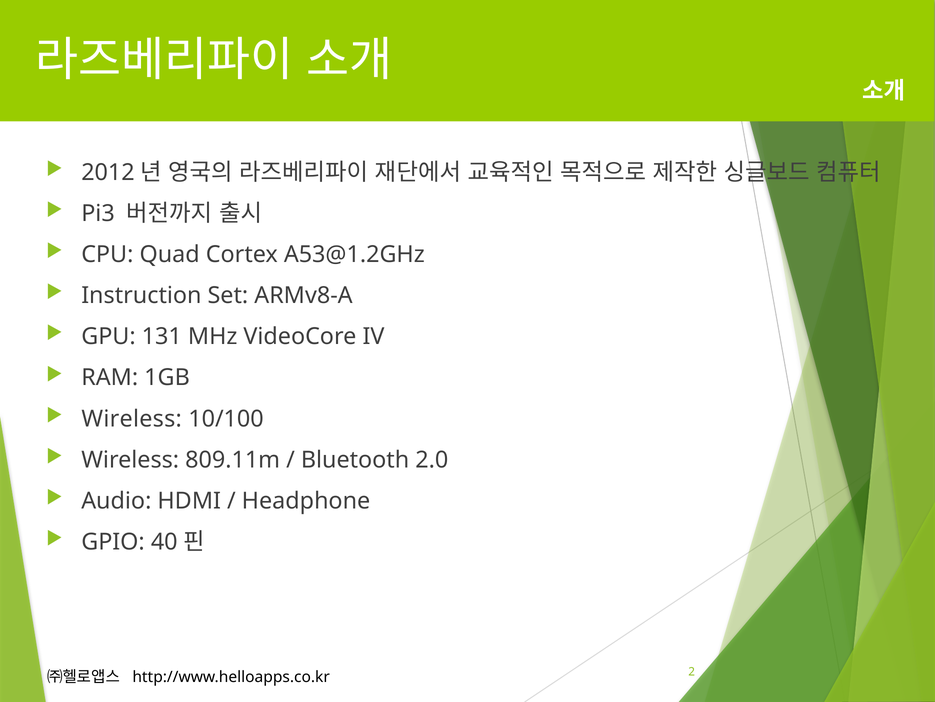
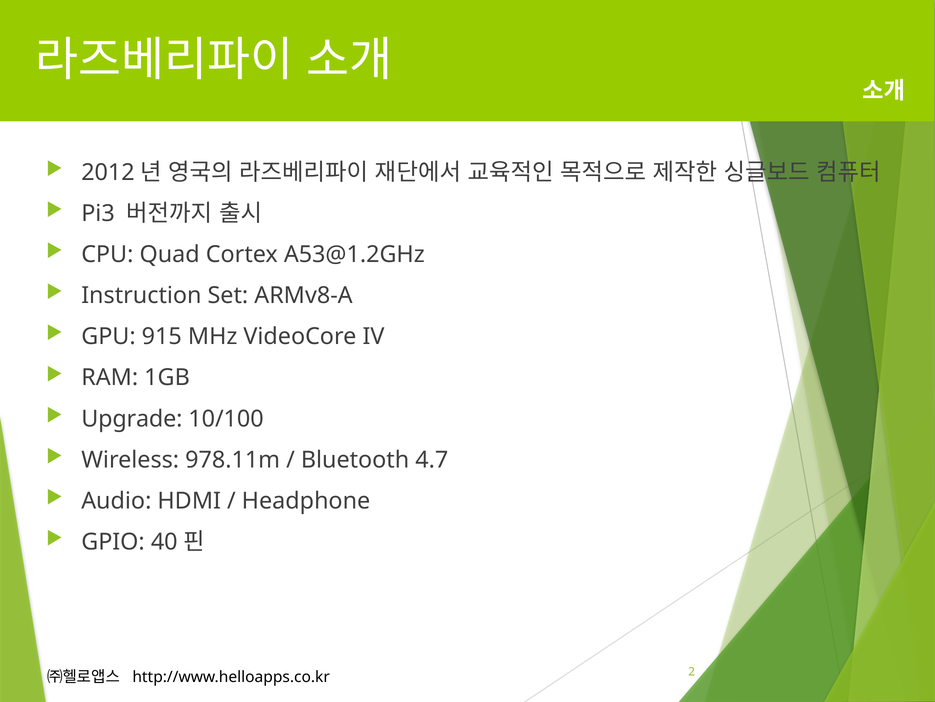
131: 131 -> 915 (162, 336)
Wireless: Wireless -> Upgrade (132, 418)
809.11m: 809.11m -> 978.11m (233, 459)
2.0: 2.0 -> 4.7 (432, 459)
